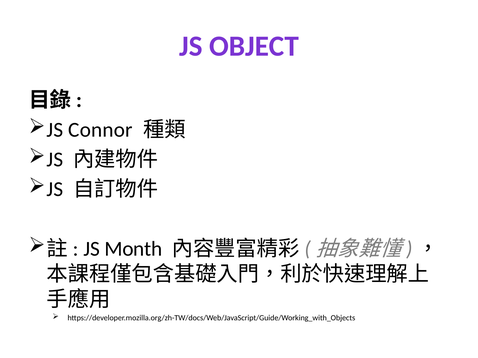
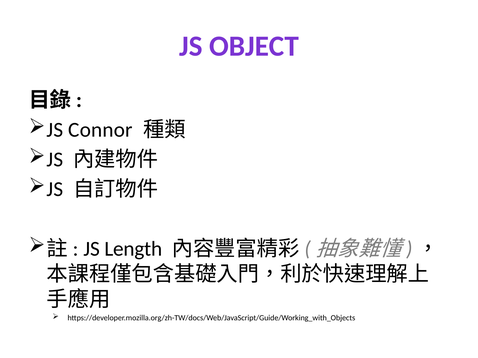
Month: Month -> Length (133, 249)
